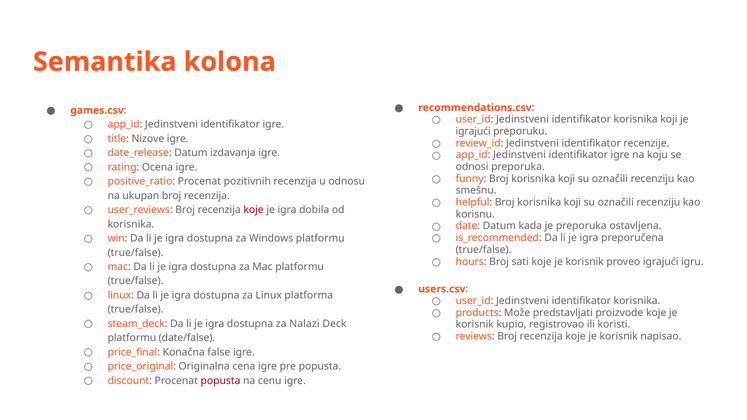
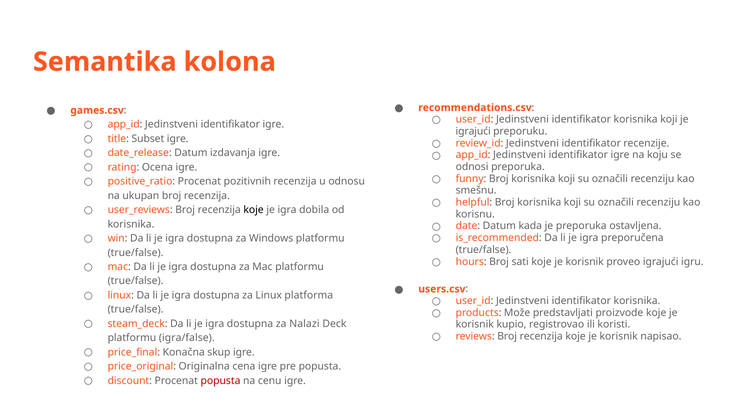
Nizove: Nizove -> Subset (148, 139)
koje colour: red -> black (254, 210)
date/false: date/false -> igra/false (187, 338)
false: false -> skup (219, 352)
